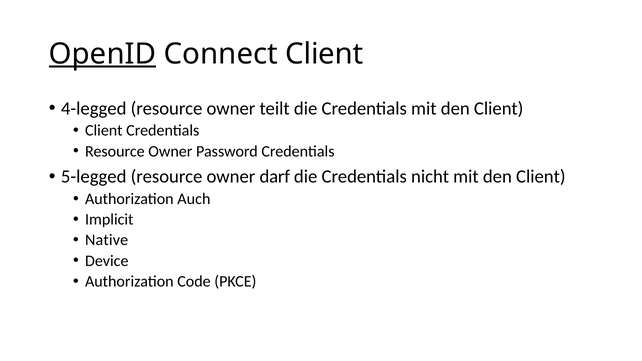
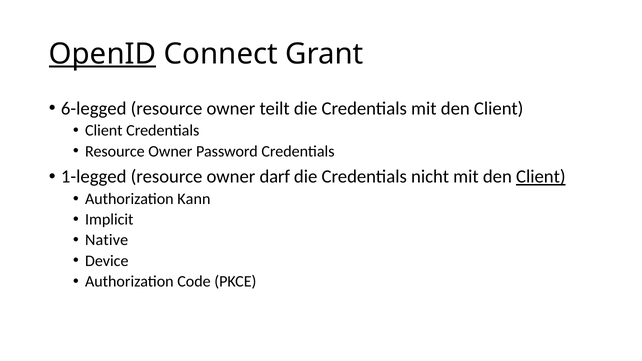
Connect Client: Client -> Grant (324, 54)
4-legged: 4-legged -> 6-legged (94, 109)
5-legged: 5-legged -> 1-legged (94, 177)
Client underline: none -> present (541, 177)
Auch: Auch -> Kann (194, 199)
